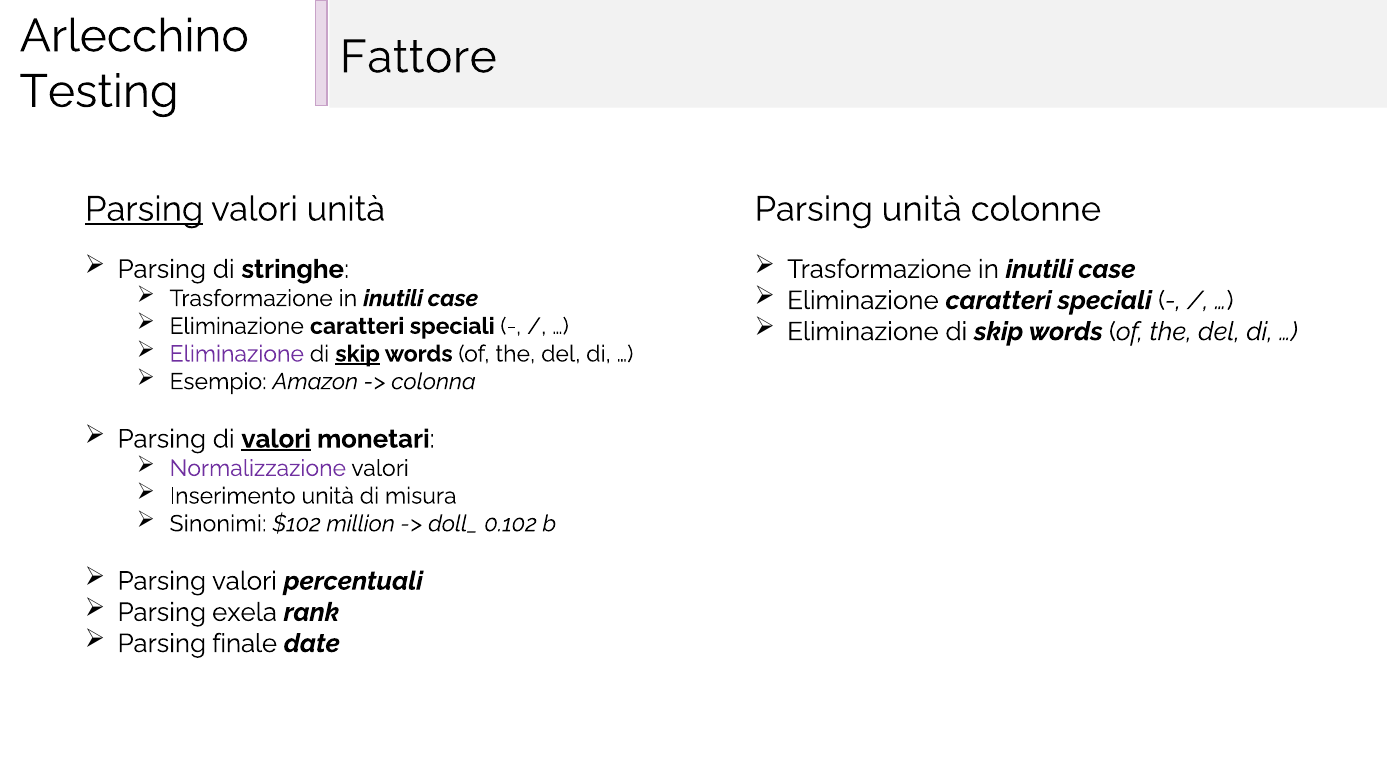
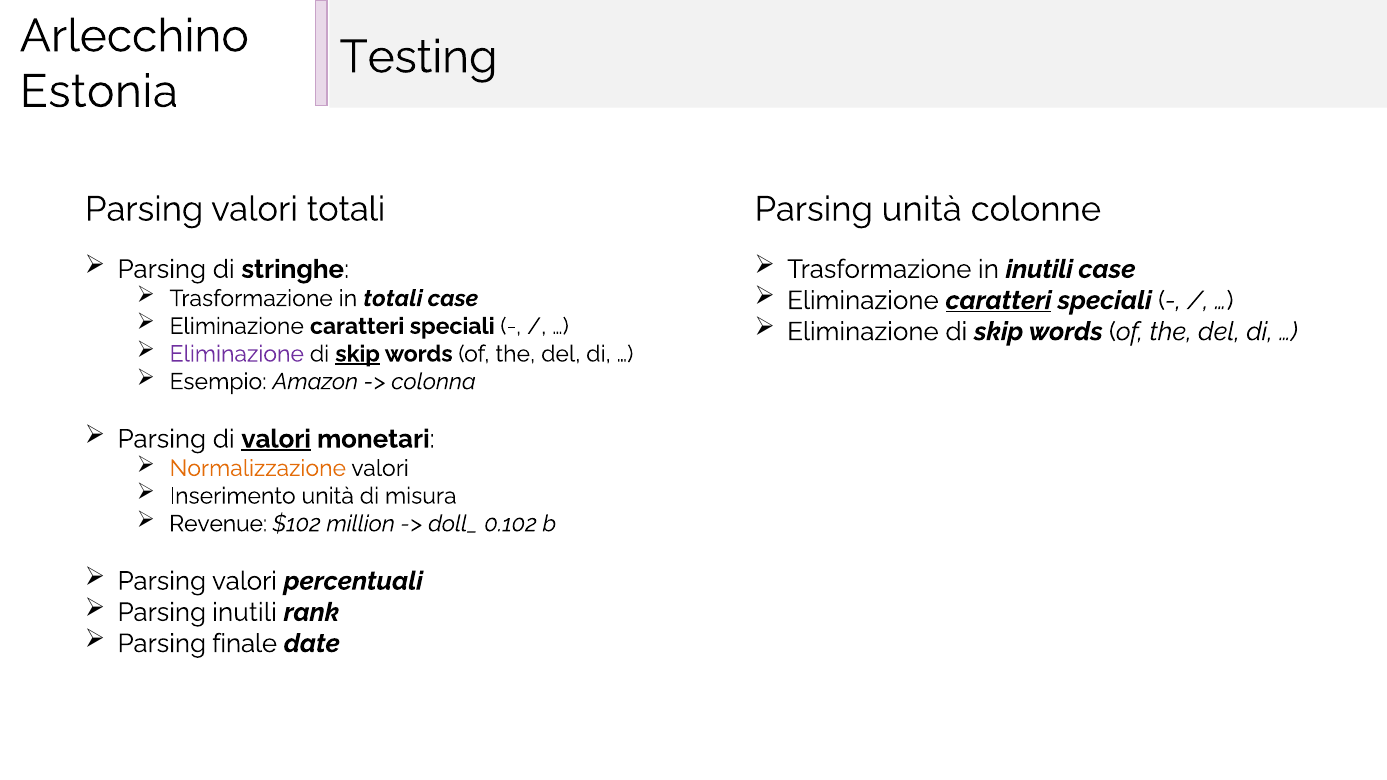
Fattore: Fattore -> Testing (419, 57)
Testing: Testing -> Estonia (99, 92)
Parsing underline: present -> none (144, 209)
valori unità: unità -> totali (346, 209)
inutili: inutili -> totali (393, 299)
caratteri underline: none -> present (999, 301)
Normalizzazione colour: purple -> orange (258, 468)
Sinonimi: Sinonimi -> Revenue (218, 524)
Parsing exela: exela -> inutili (244, 612)
